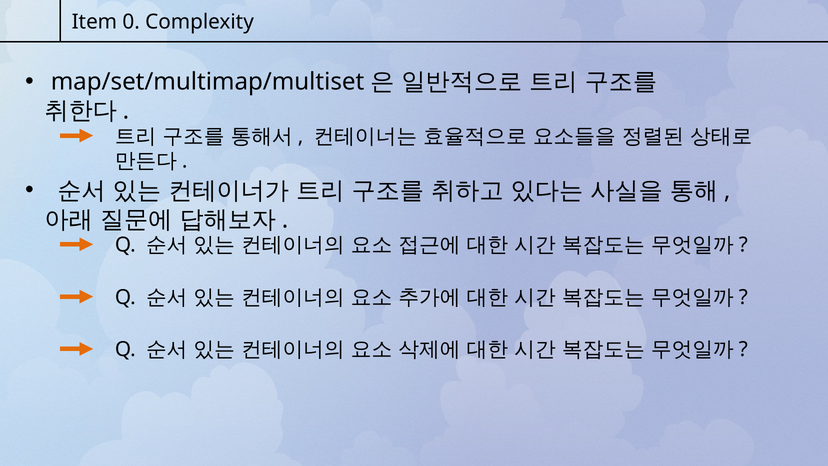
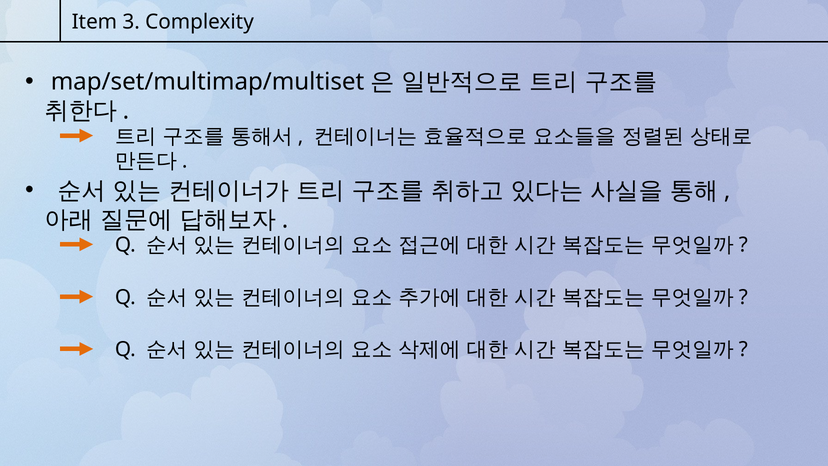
0: 0 -> 3 (131, 22)
